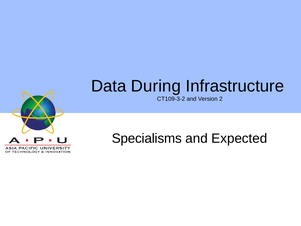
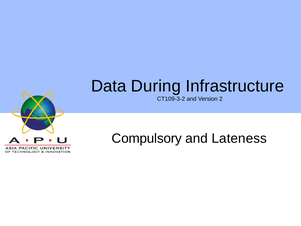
Specialisms: Specialisms -> Compulsory (147, 138)
Expected: Expected -> Lateness (239, 138)
